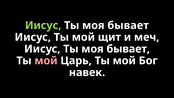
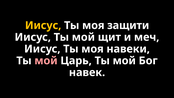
Иисус colour: light green -> yellow (43, 25)
бывает: бывает -> защити (128, 25)
бывает: бывает -> навеки (128, 49)
